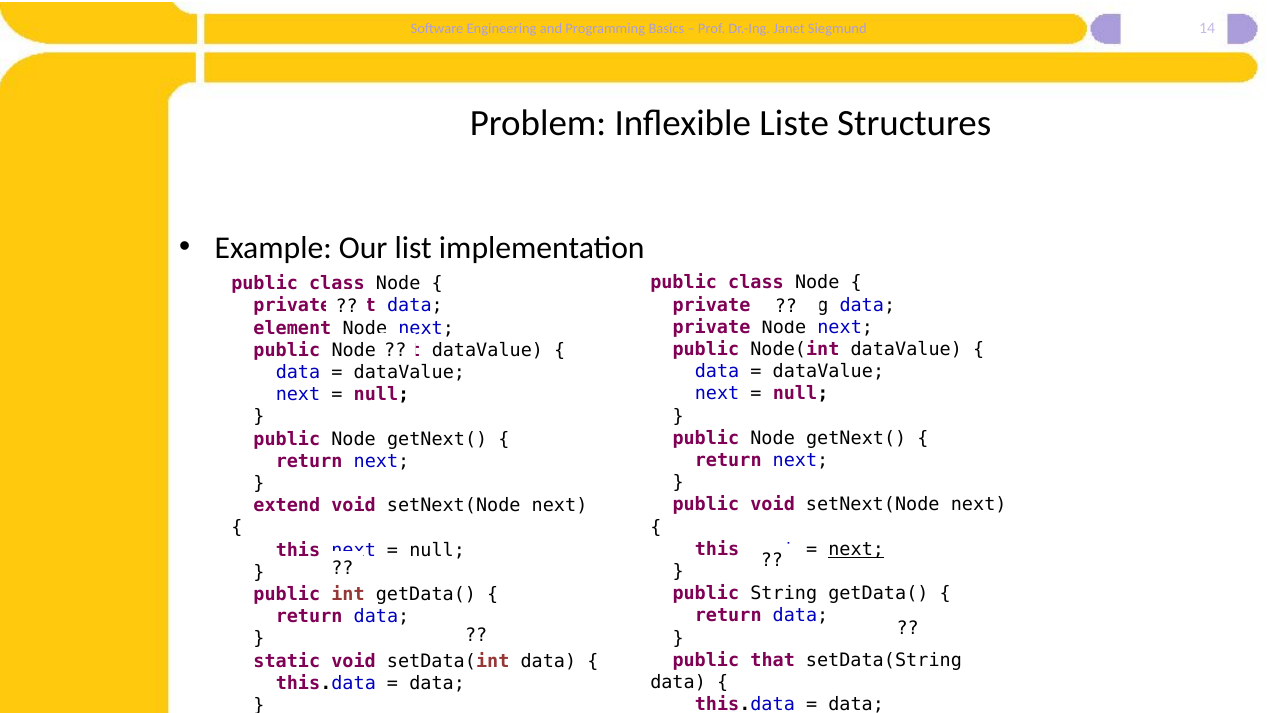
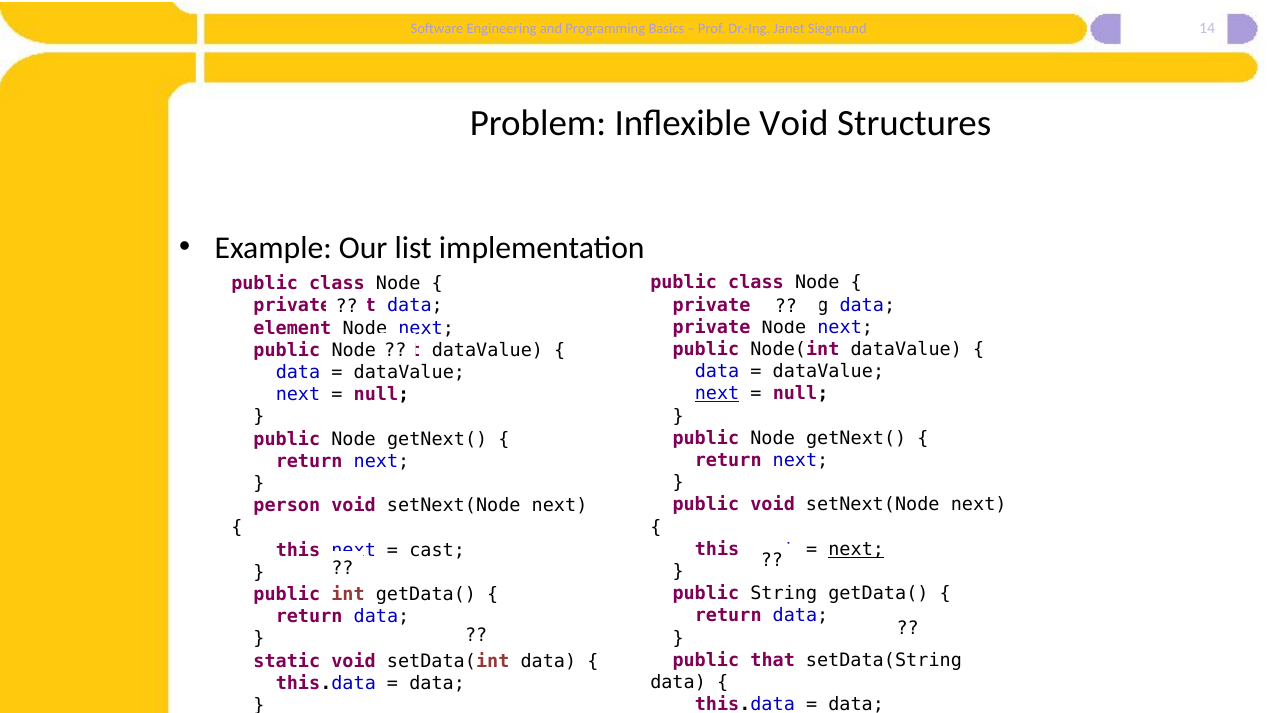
Inflexible Liste: Liste -> Void (794, 123)
next underline: none -> present (717, 394)
extend: extend -> person (287, 505)
null: null -> cast (437, 550)
